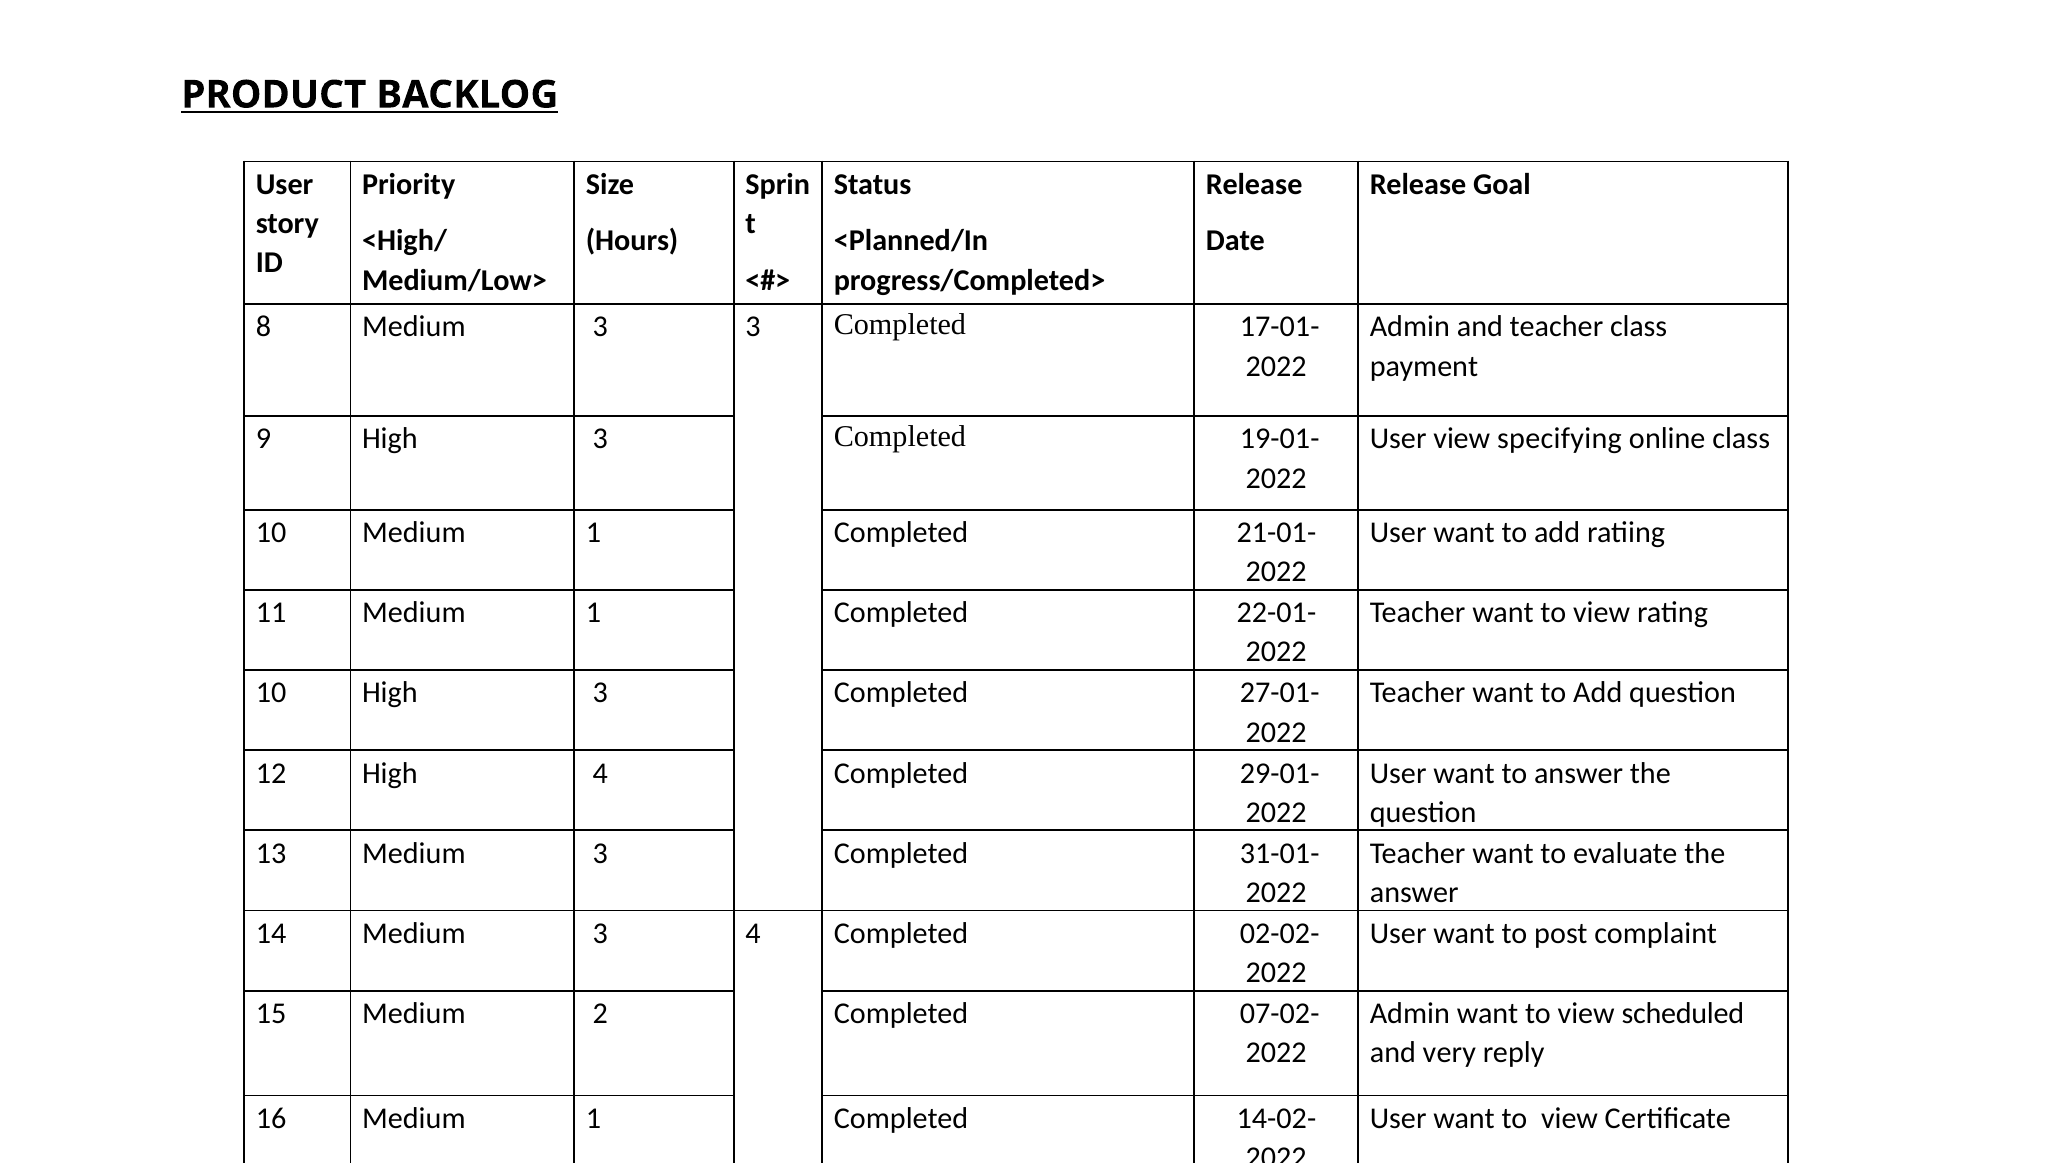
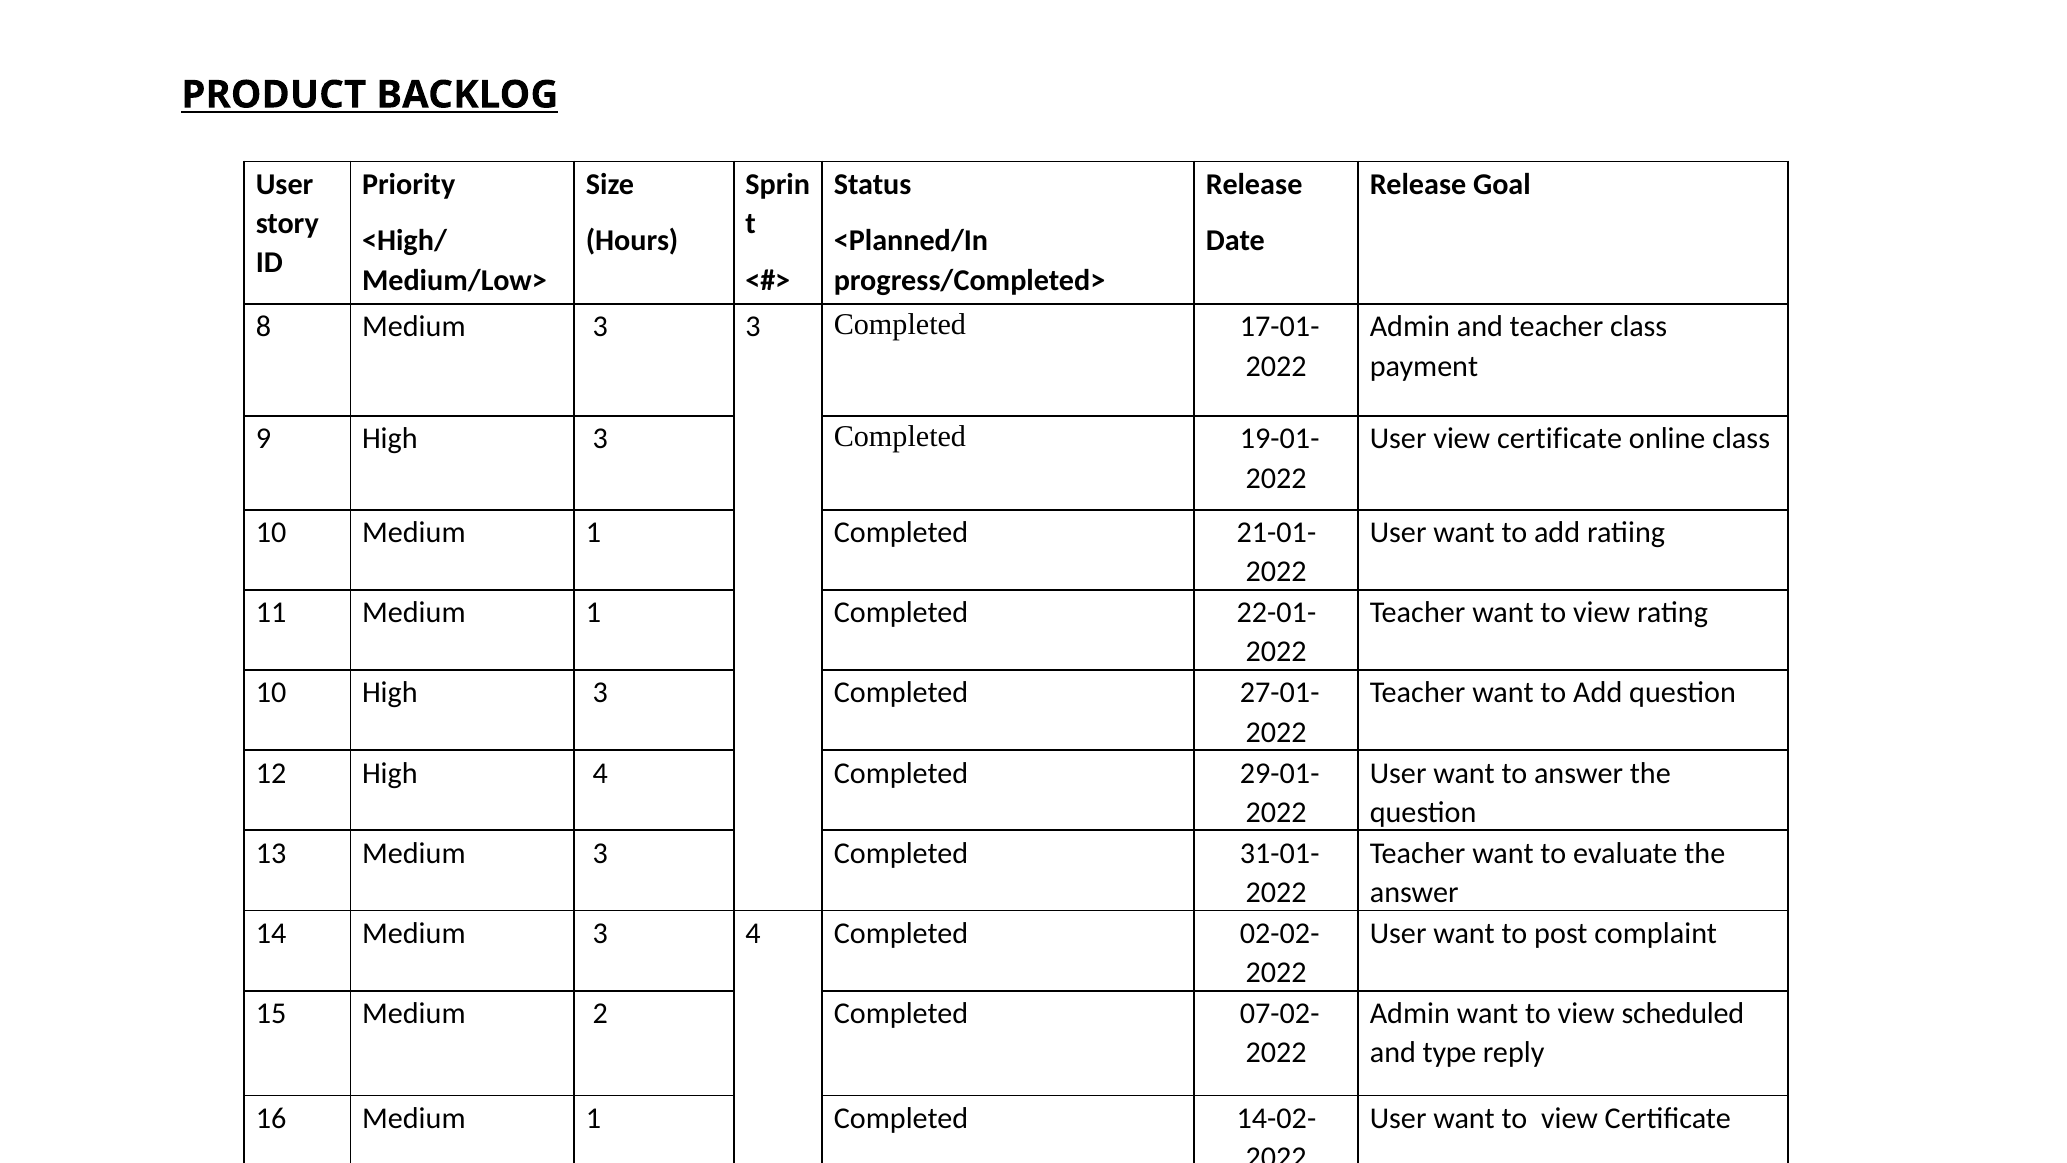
User view specifying: specifying -> certificate (1560, 439)
very: very -> type (1450, 1053)
